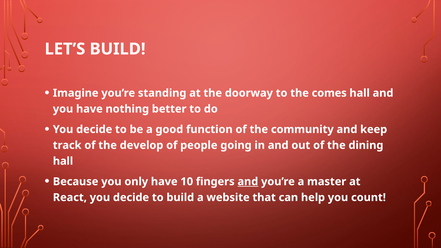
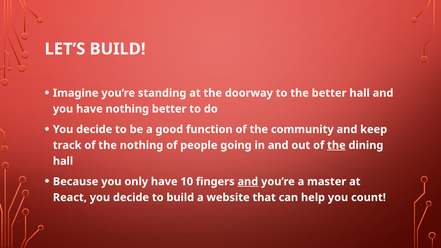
the comes: comes -> better (329, 93)
the develop: develop -> nothing (142, 145)
the underline: none -> present (336, 145)
